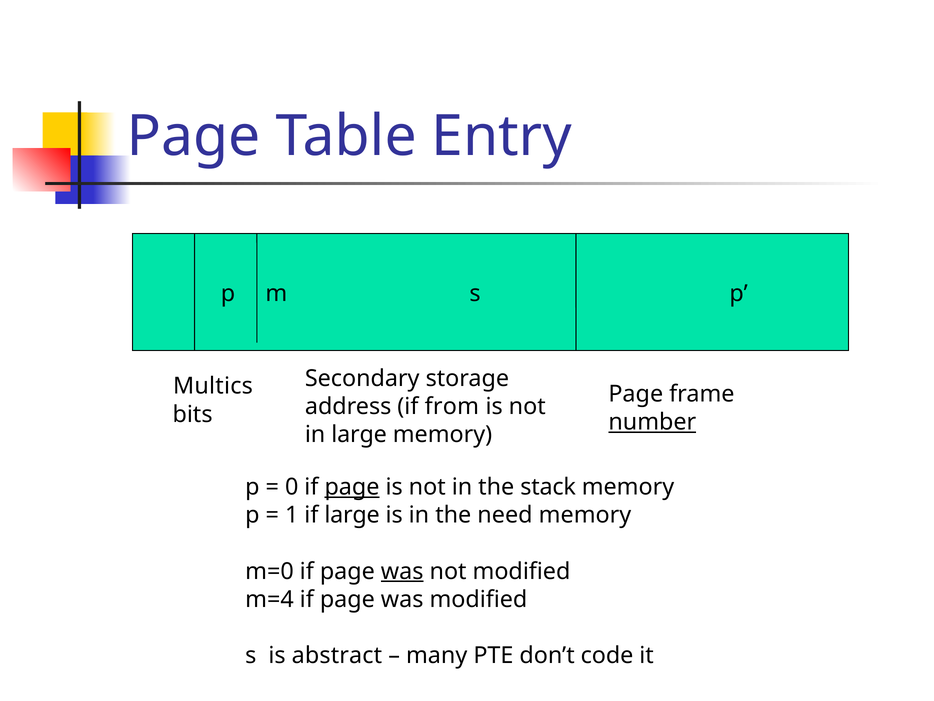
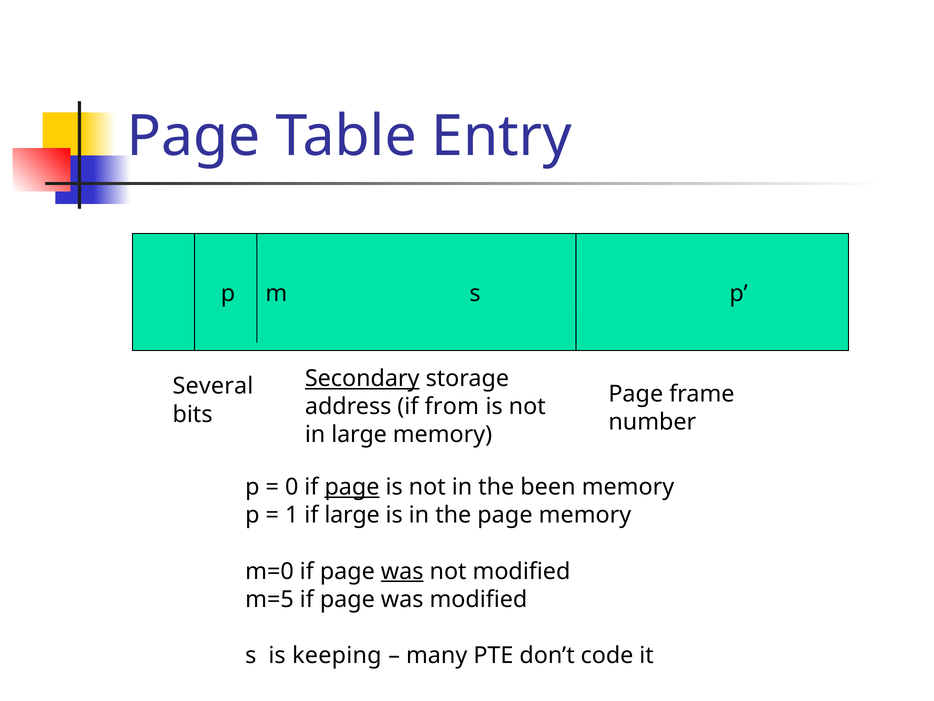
Secondary underline: none -> present (362, 378)
Multics: Multics -> Several (213, 386)
number underline: present -> none (652, 422)
stack: stack -> been (548, 487)
the need: need -> page (505, 515)
m=4: m=4 -> m=5 (269, 599)
abstract: abstract -> keeping (337, 655)
